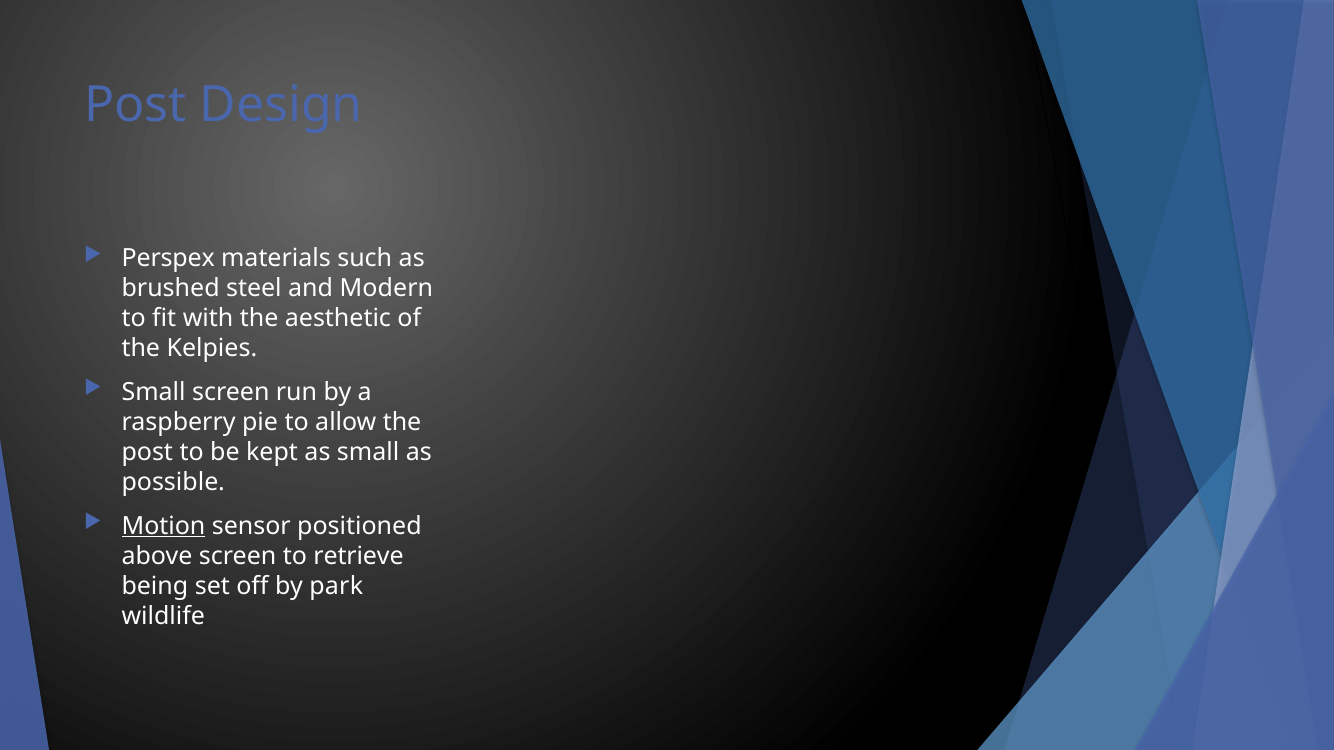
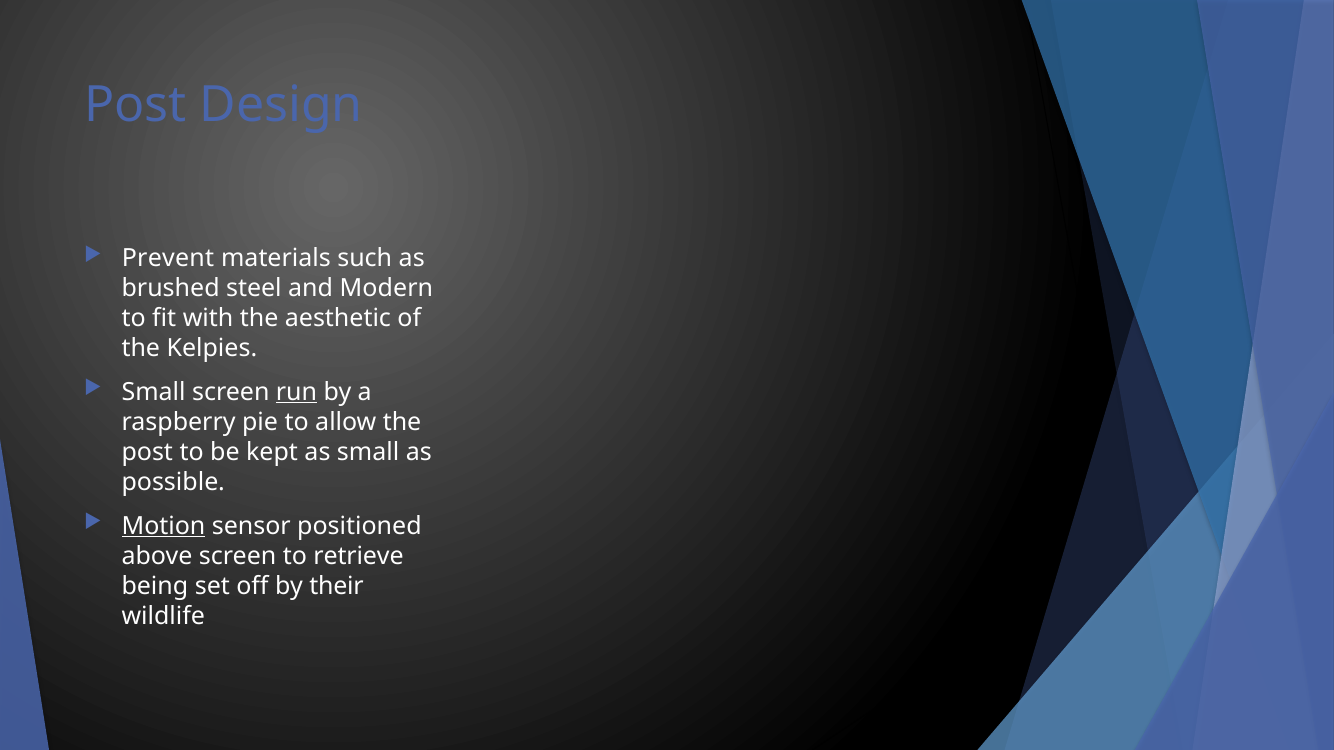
Perspex: Perspex -> Prevent (168, 258)
run underline: none -> present (297, 392)
park: park -> their (337, 586)
